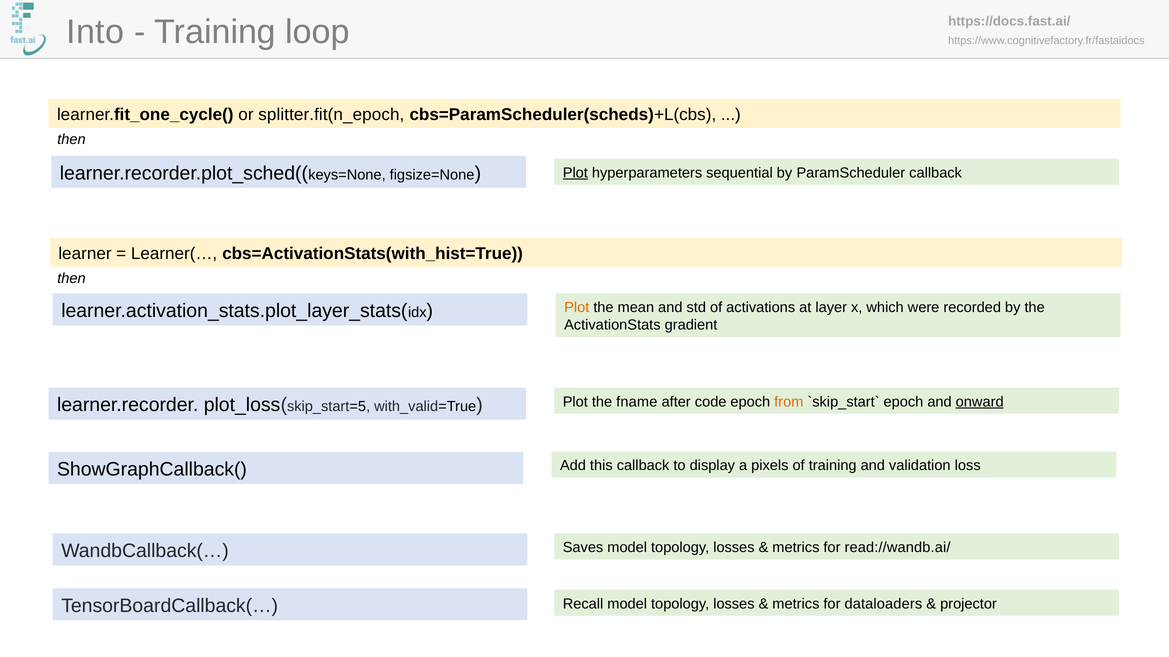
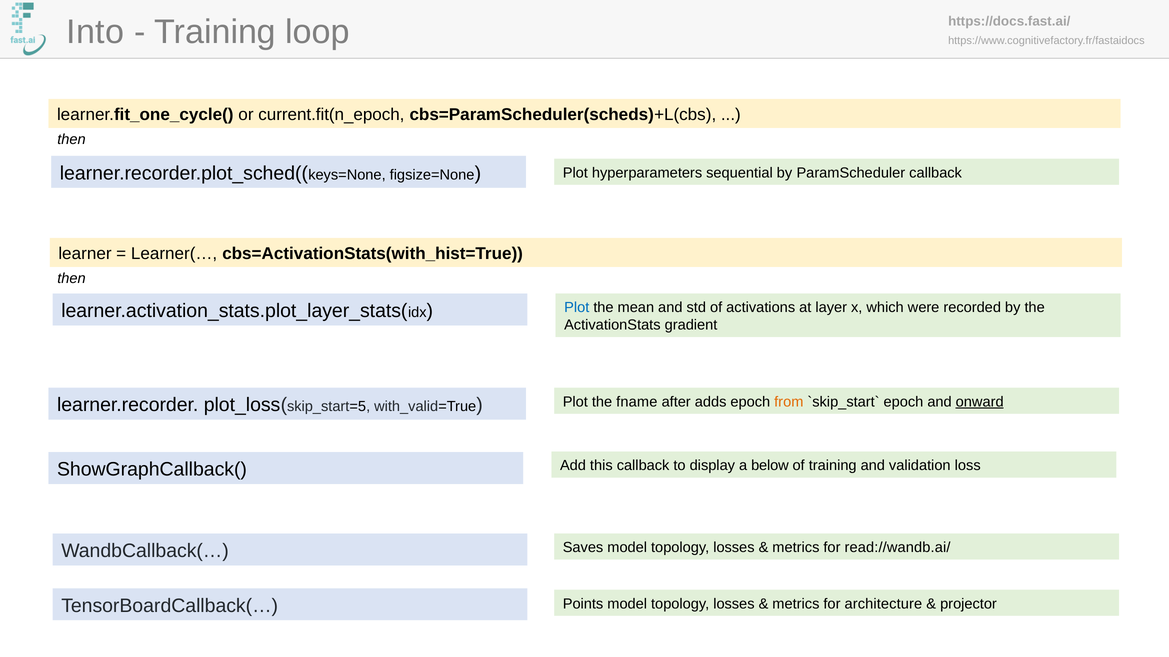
splitter.fit(n_epoch: splitter.fit(n_epoch -> current.fit(n_epoch (331, 115)
Plot underline: present -> none (575, 173)
Plot colour: orange -> blue (577, 308)
code: code -> adds (711, 402)
pixels: pixels -> below (770, 466)
Recall: Recall -> Points (583, 604)
dataloaders: dataloaders -> architecture (883, 604)
